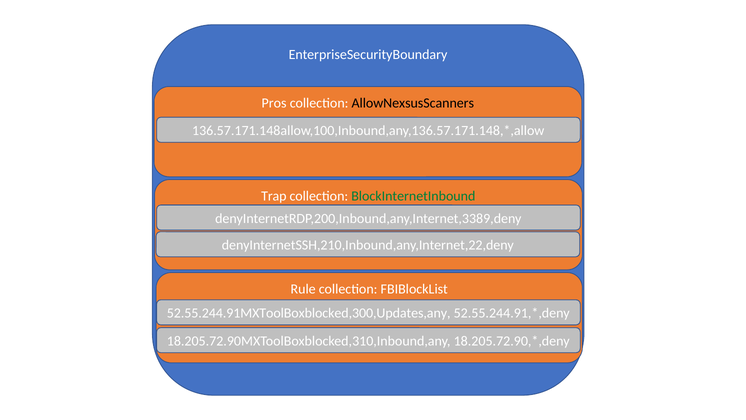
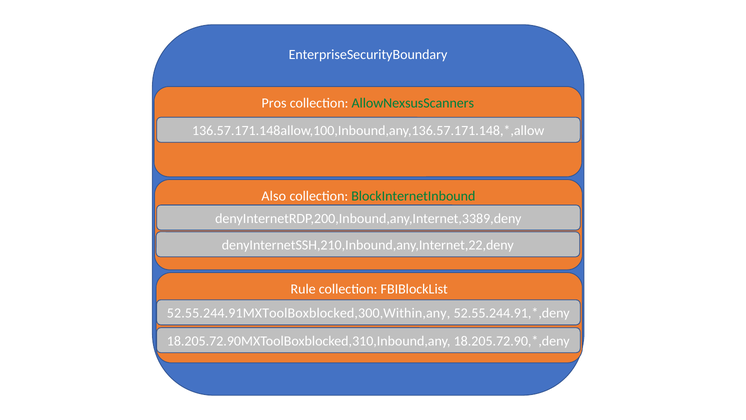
AllowNexsusScanners colour: black -> green (413, 103)
Trap: Trap -> Also (274, 196)
52.55.244.91MXToolBoxblocked,300,Updates,any: 52.55.244.91MXToolBoxblocked,300,Updates,any -> 52.55.244.91MXToolBoxblocked,300,Within,any (309, 313)
